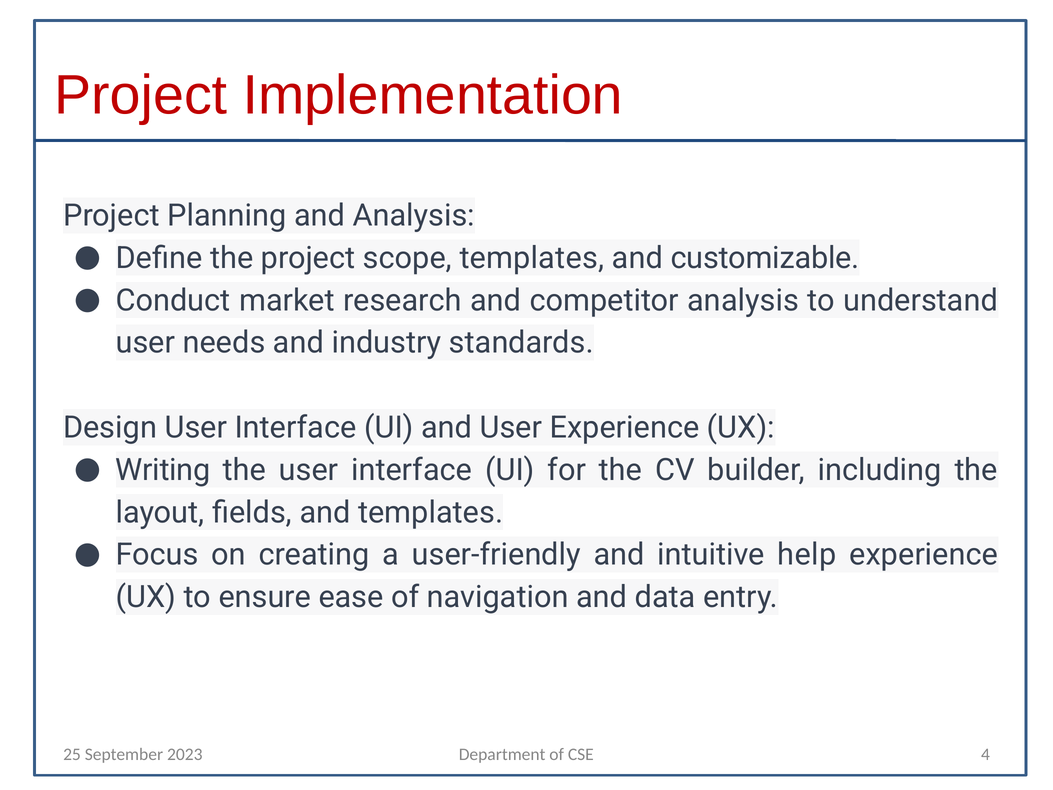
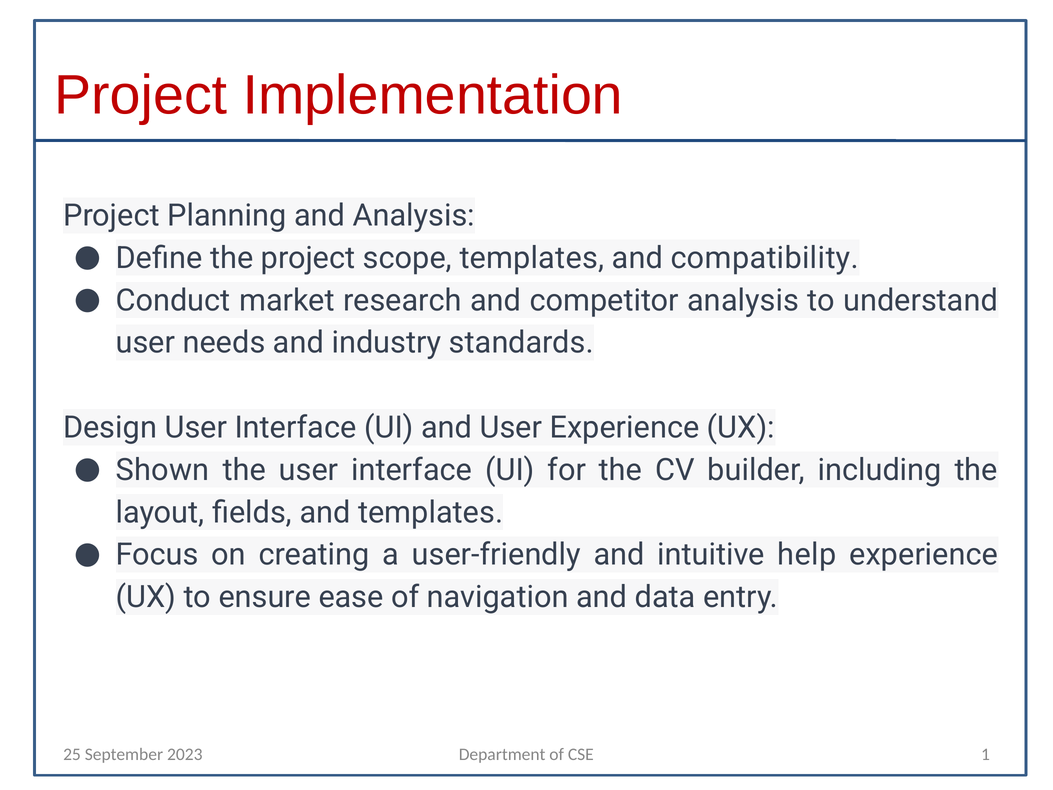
customizable: customizable -> compatibility (765, 258)
Writing: Writing -> Shown (163, 470)
4: 4 -> 1 (985, 754)
